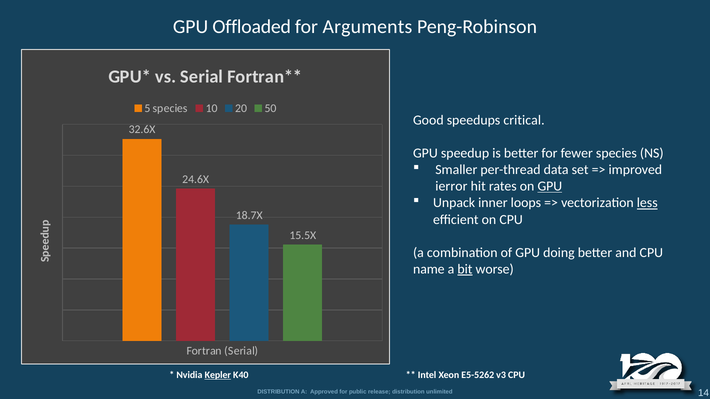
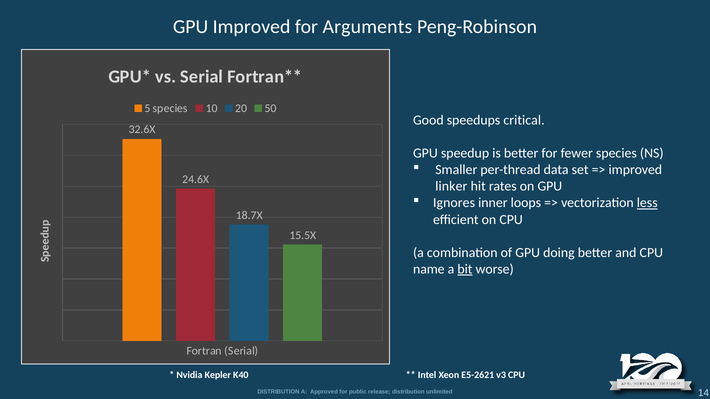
GPU Offloaded: Offloaded -> Improved (252, 27)
ierror: ierror -> linker (451, 187)
GPU underline: present -> none (550, 187)
Unpack: Unpack -> Ignores (454, 203)
Kepler underline: present -> none (218, 375)
E5-5262: E5-5262 -> E5-2621 (478, 375)
